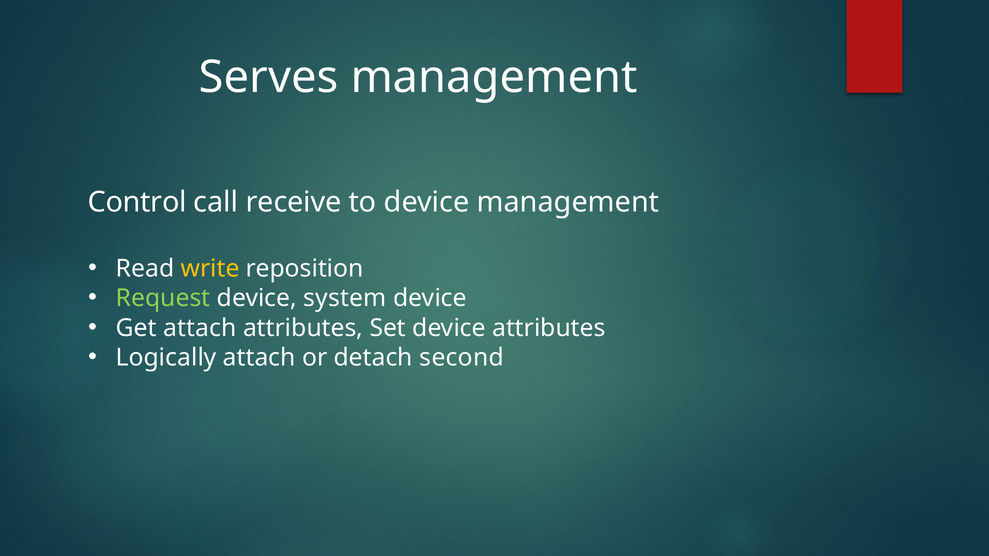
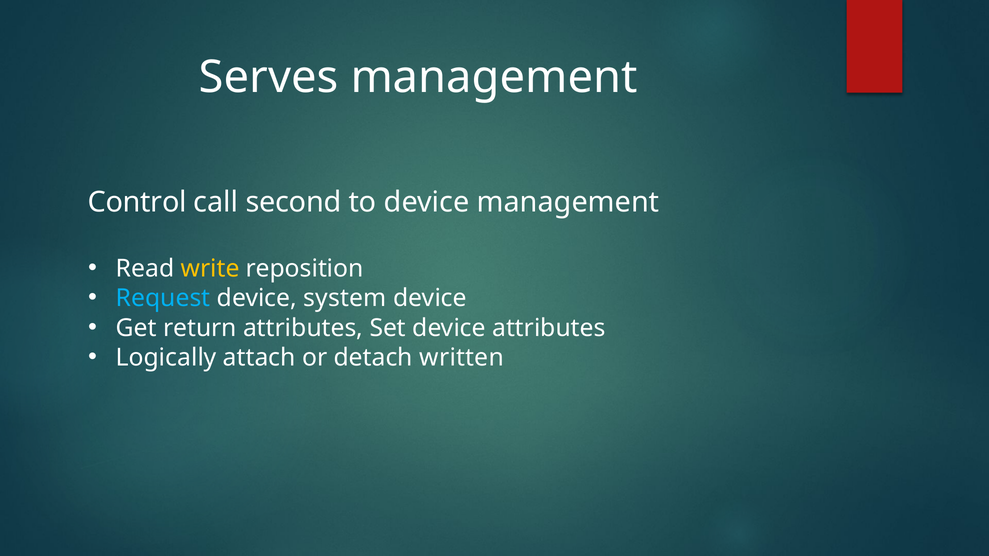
receive: receive -> second (294, 202)
Request colour: light green -> light blue (163, 298)
Get attach: attach -> return (200, 328)
second: second -> written (462, 358)
